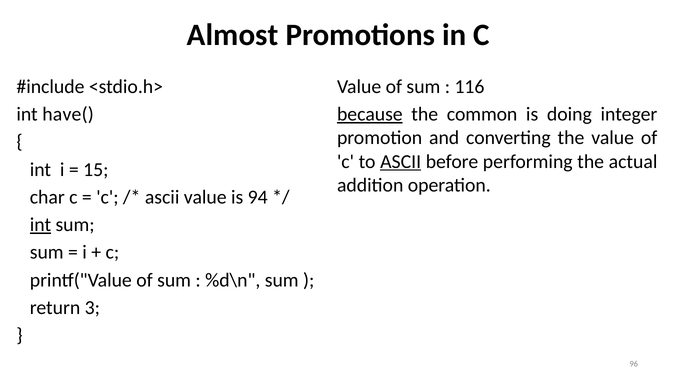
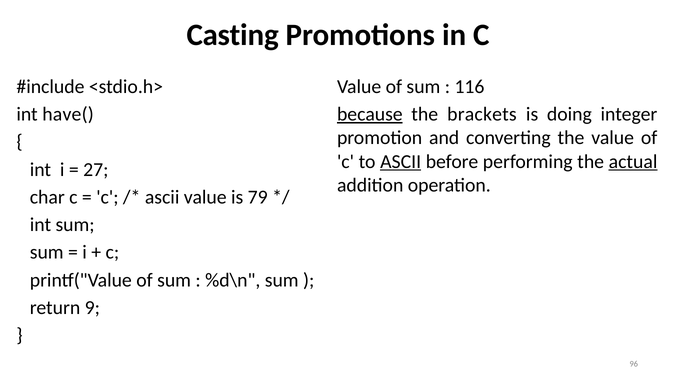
Almost: Almost -> Casting (233, 35)
common: common -> brackets (482, 114)
actual underline: none -> present (633, 162)
15: 15 -> 27 (96, 169)
94: 94 -> 79 (258, 197)
int underline: present -> none (40, 225)
3: 3 -> 9 (92, 307)
